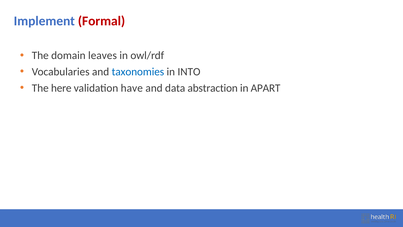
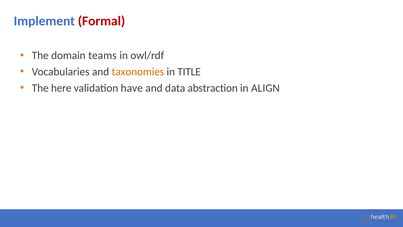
leaves: leaves -> teams (102, 55)
taxonomies colour: blue -> orange (138, 72)
INTO: INTO -> TITLE (189, 72)
APART: APART -> ALIGN (265, 88)
